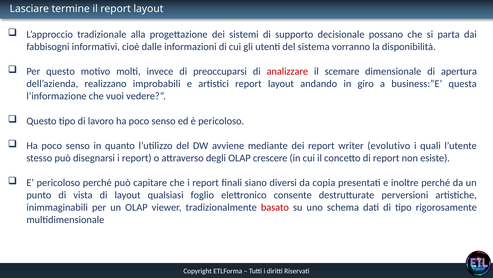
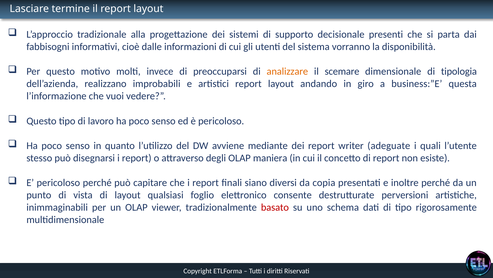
possano: possano -> presenti (386, 34)
analizzare colour: red -> orange (287, 71)
apertura: apertura -> tipologia (459, 71)
evolutivo: evolutivo -> adeguate (389, 145)
crescere: crescere -> maniera (270, 158)
